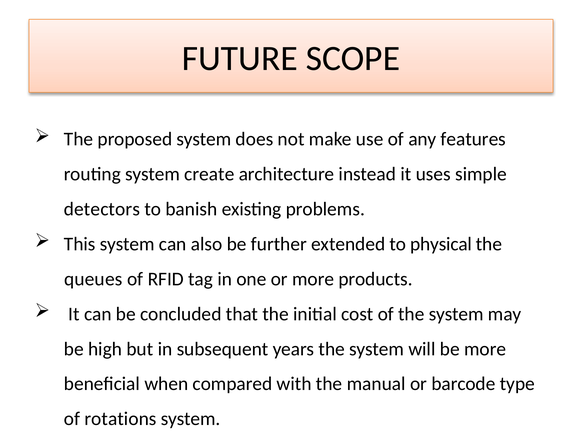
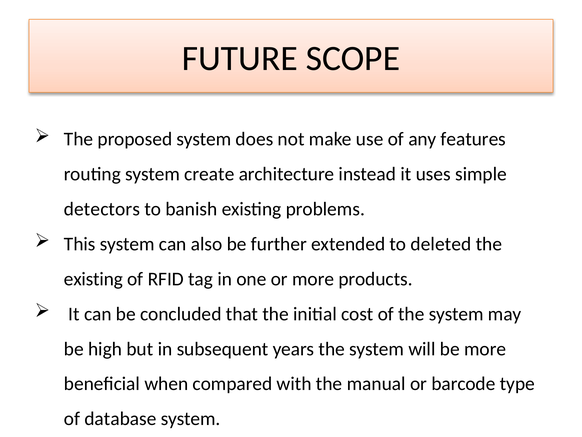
physical: physical -> deleted (441, 244)
queues: queues -> existing (93, 279)
rotations: rotations -> database (120, 418)
